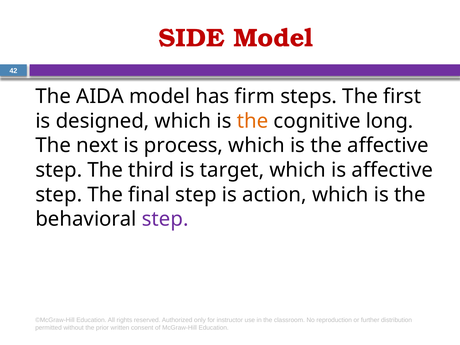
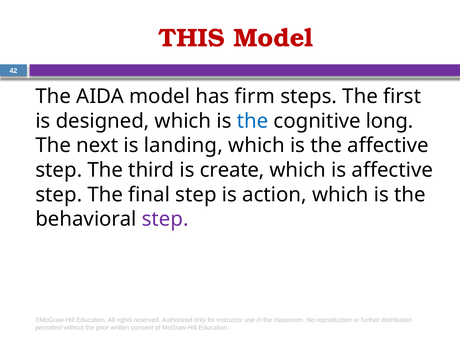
SIDE: SIDE -> THIS (192, 38)
the colour: orange -> blue (253, 121)
process: process -> landing (183, 146)
target: target -> create (232, 170)
